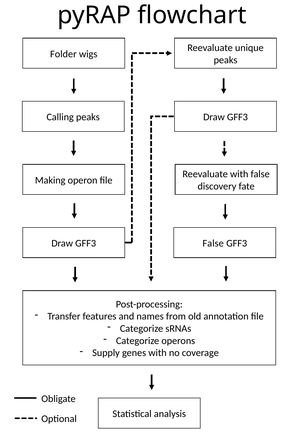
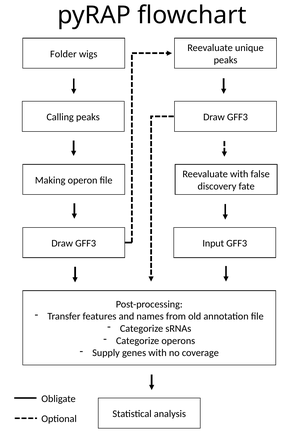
False: False -> Input (213, 243)
